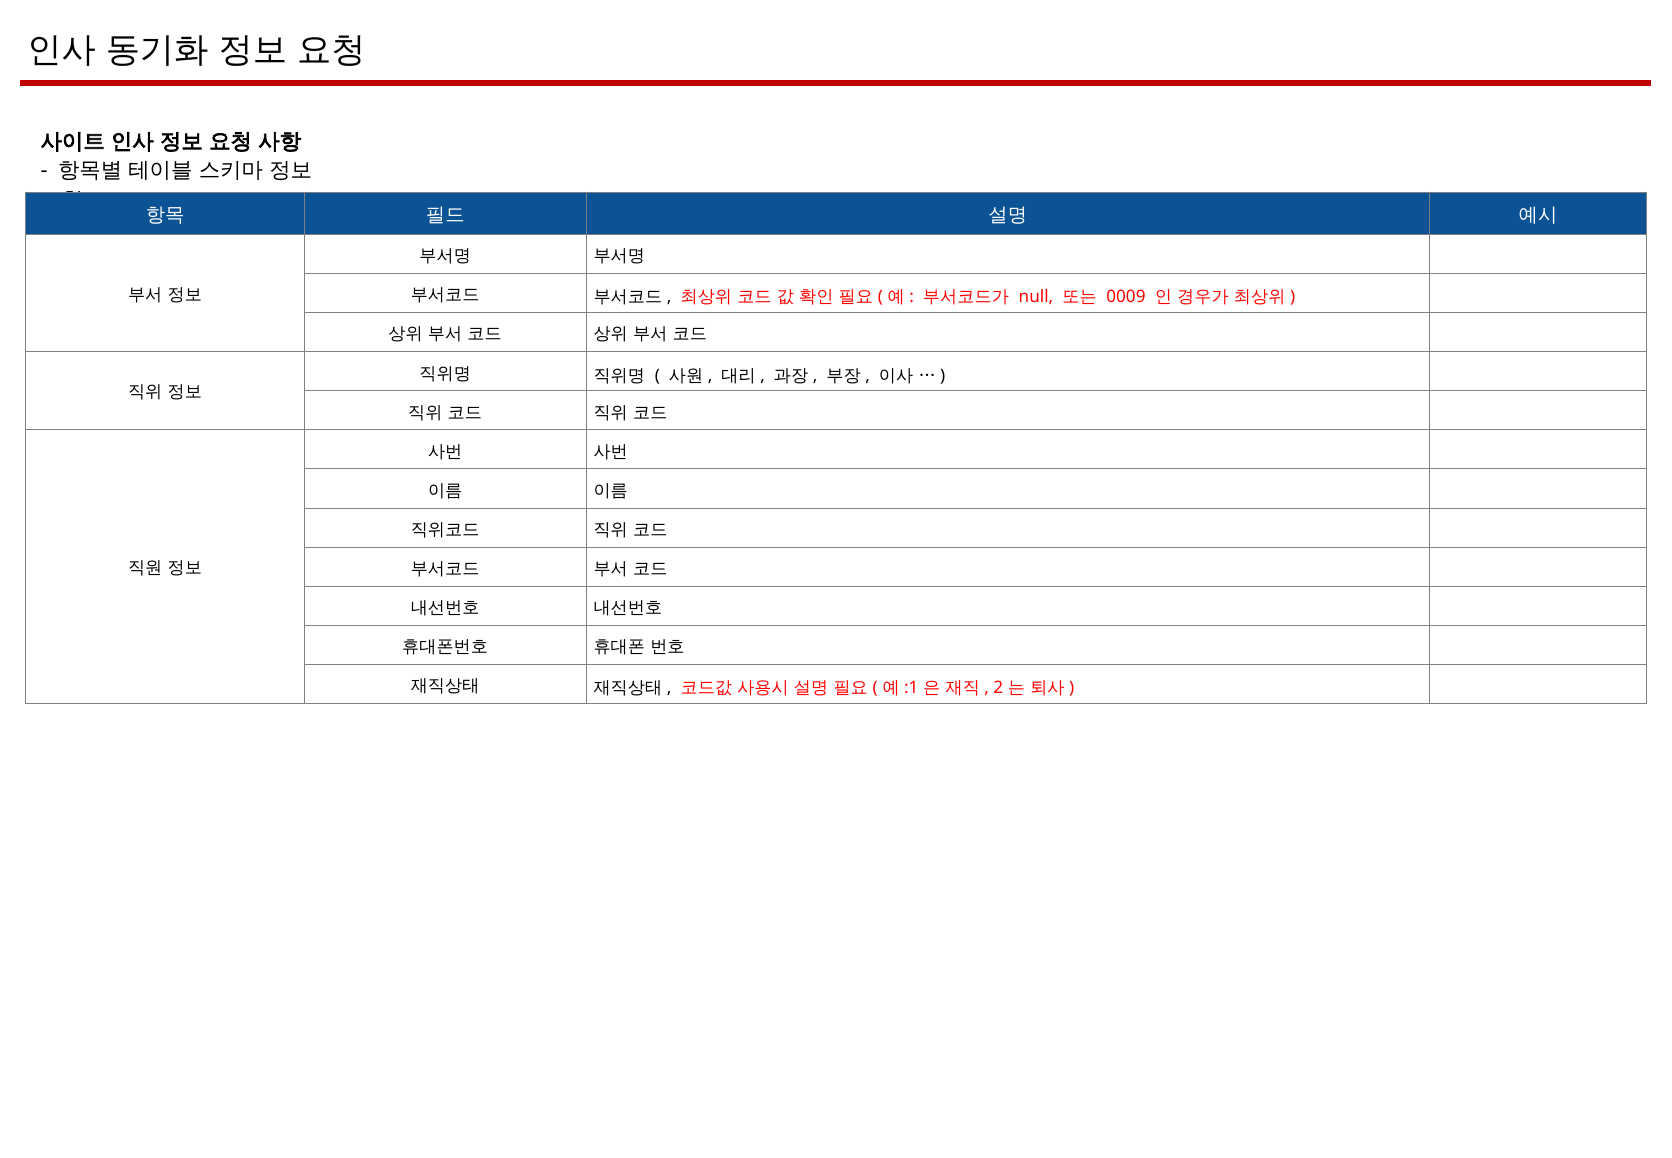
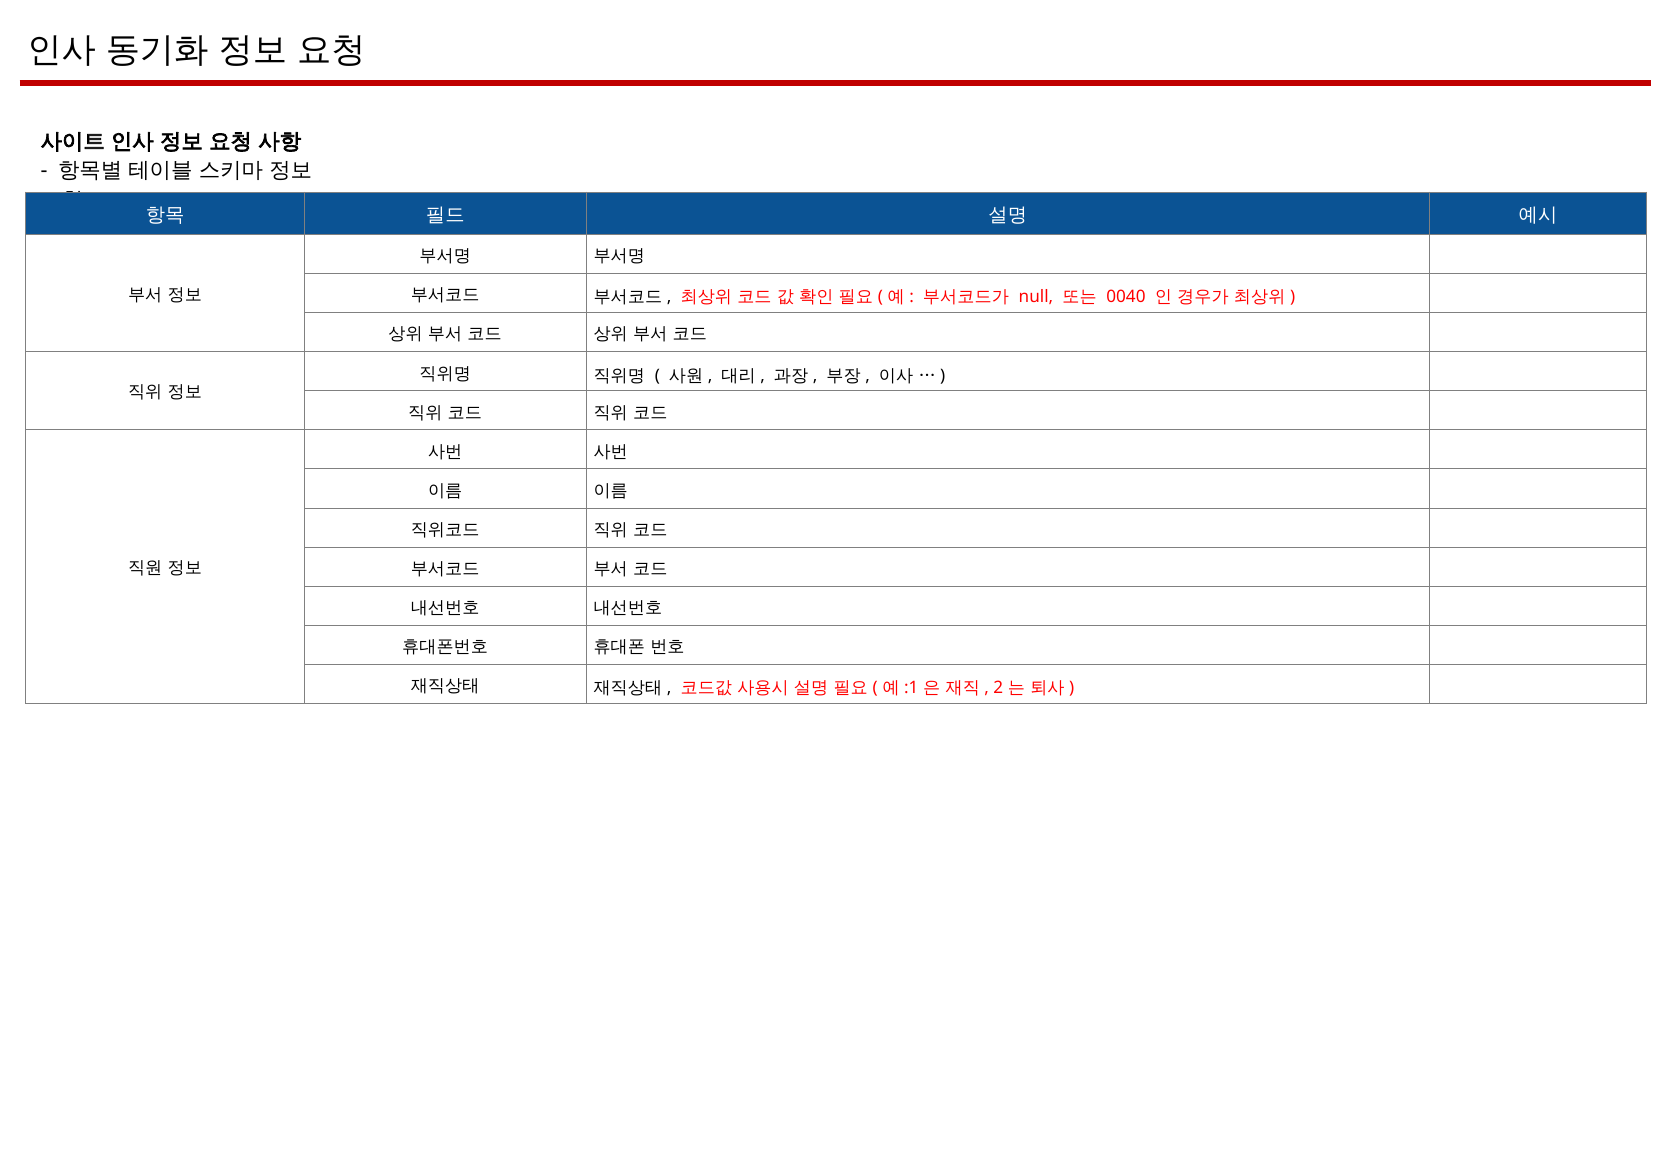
0009: 0009 -> 0040 (1126, 297)
